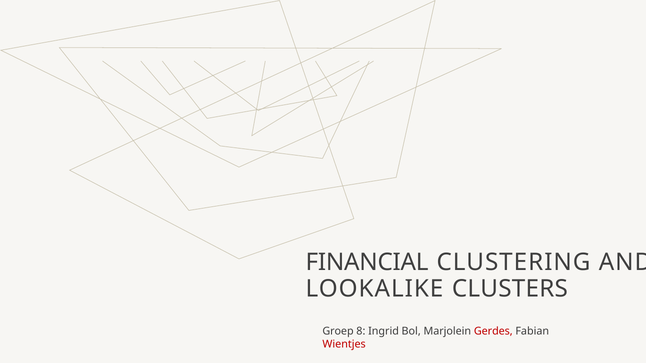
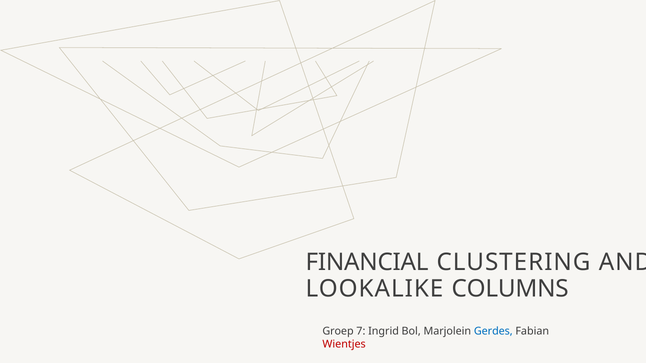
CLUSTERS: CLUSTERS -> COLUMNS (510, 289)
8: 8 -> 7 (361, 332)
Gerdes colour: red -> blue (493, 332)
